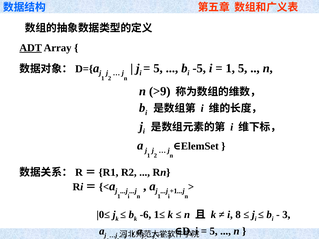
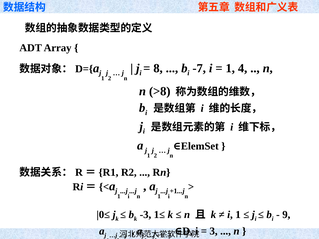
ADT underline: present -> none (31, 48)
5: 5 -> 8 (158, 68)
-5: -5 -> -7 (199, 68)
1 5: 5 -> 4 (243, 68)
>9: >9 -> >8 (160, 91)
-6: -6 -> -3 (145, 215)
i 8: 8 -> 1 (238, 215)
3: 3 -> 9 (286, 215)
5: 5 -> 3 (214, 231)
